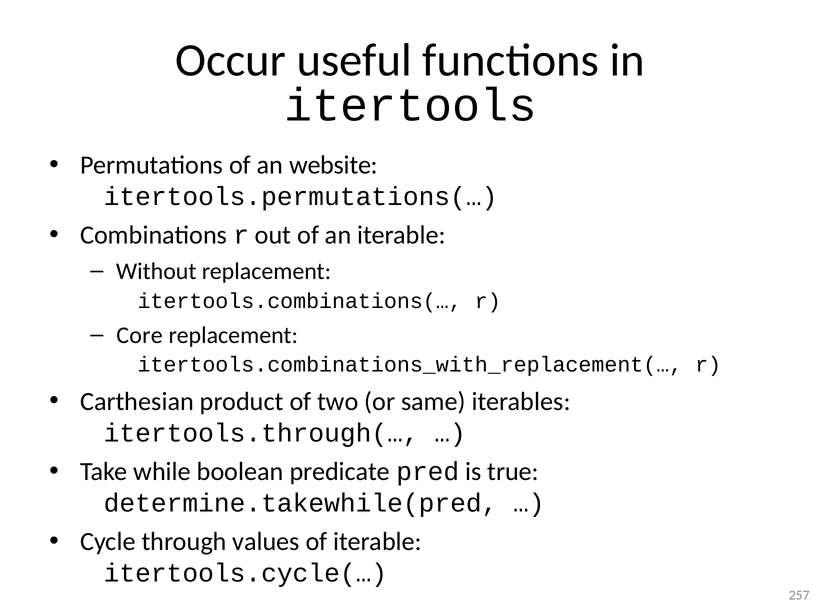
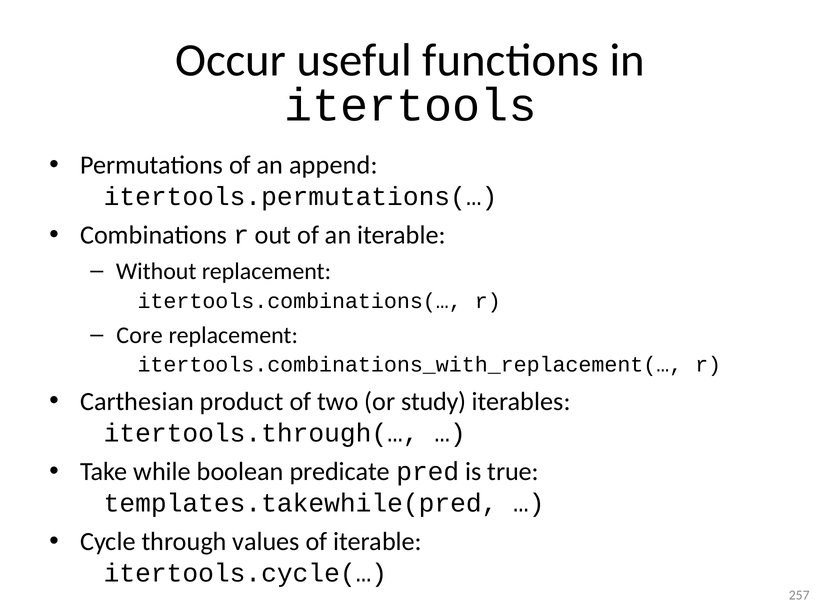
website: website -> append (333, 165)
same: same -> study (434, 402)
determine.takewhile(pred: determine.takewhile(pred -> templates.takewhile(pred (301, 504)
